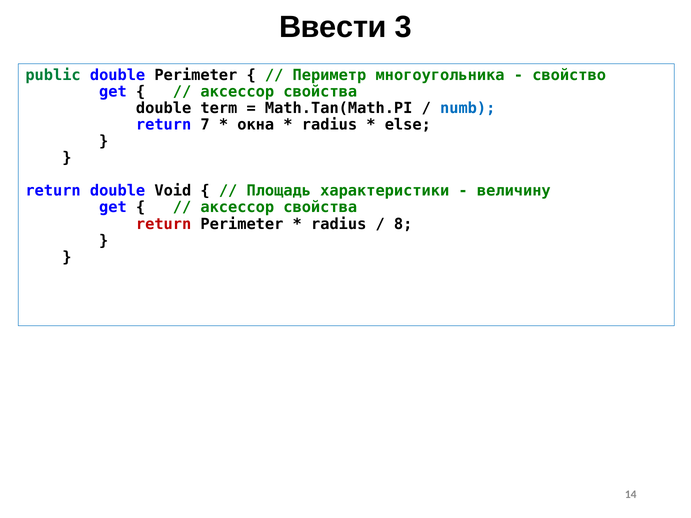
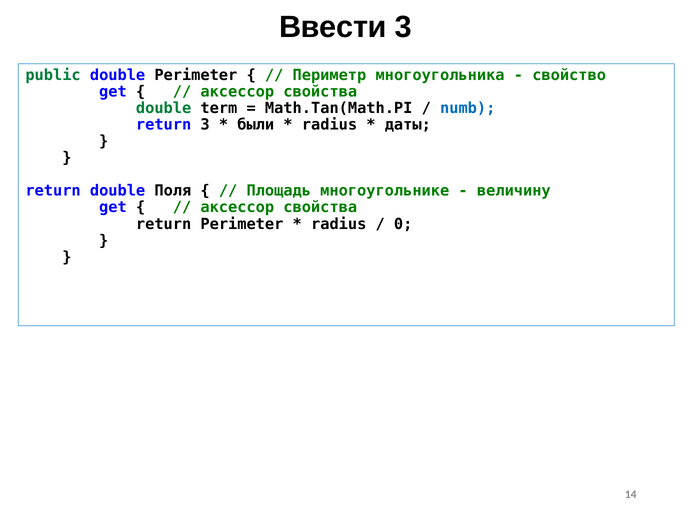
double colour: black -> green (164, 108)
return 7: 7 -> 3 (205, 125)
окна: окна -> были (256, 125)
else: else -> даты (408, 125)
Void: Void -> Поля (173, 191)
характеристики: характеристики -> многоугольнике (385, 191)
return colour: red -> black (164, 224)
8: 8 -> 0 (403, 224)
